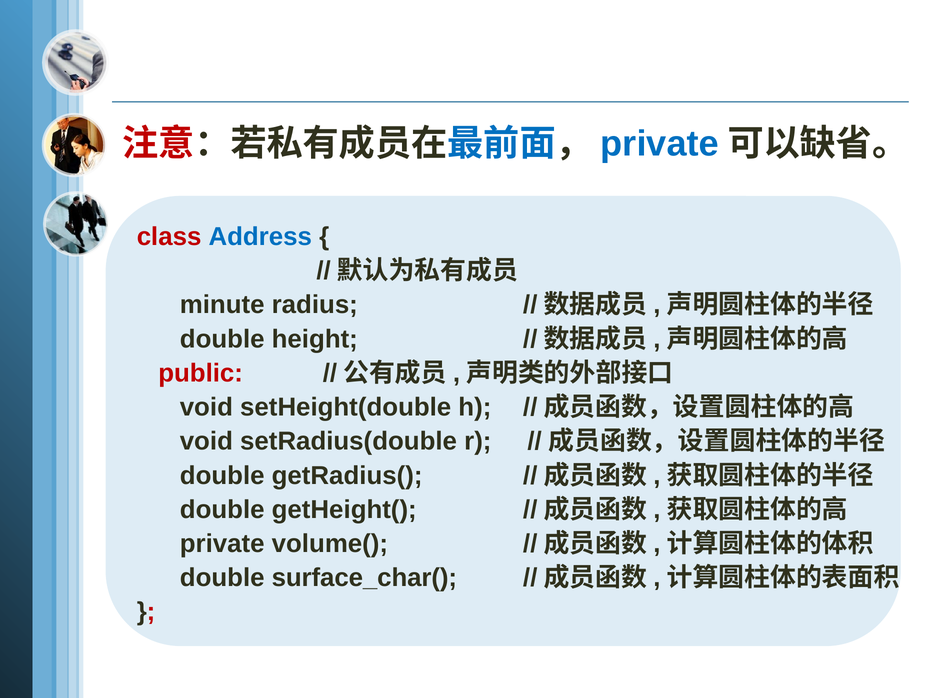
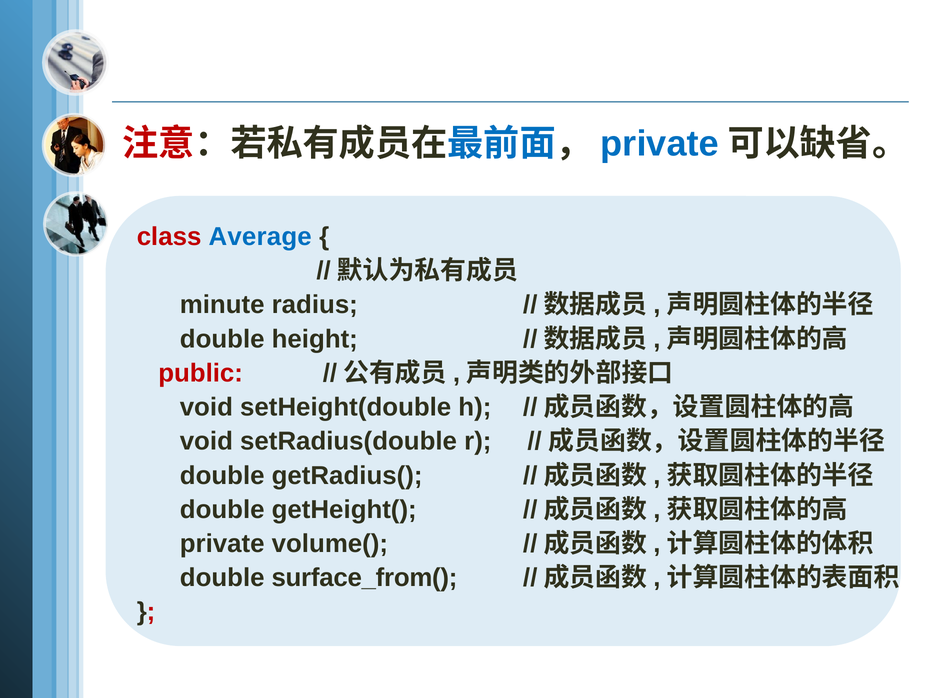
Address: Address -> Average (260, 237)
surface_char(: surface_char( -> surface_from( (364, 577)
